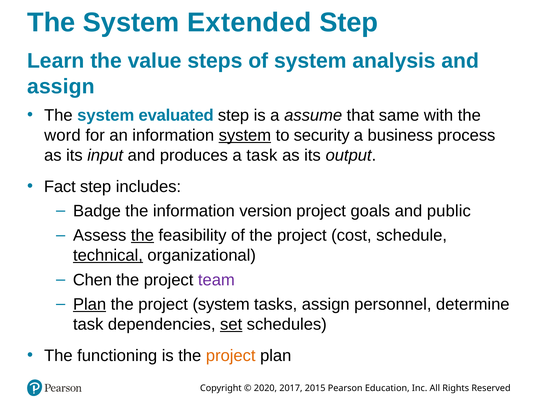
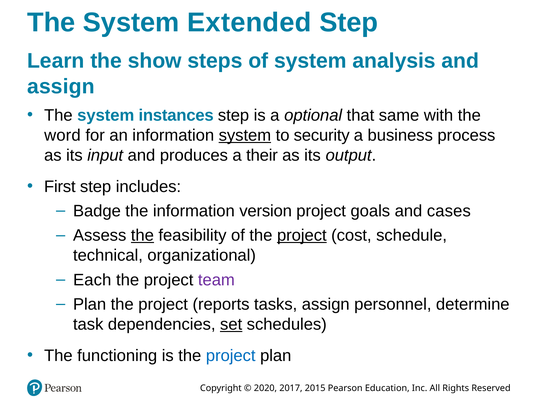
value: value -> show (155, 61)
evaluated: evaluated -> instances (176, 115)
assume: assume -> optional (313, 115)
a task: task -> their (262, 155)
Fact: Fact -> First (60, 186)
public: public -> cases (449, 211)
project underline: none -> present (302, 235)
technical underline: present -> none (108, 255)
Chen: Chen -> Each (92, 279)
Plan underline: present -> none (90, 304)
project system: system -> reports (221, 304)
project colour: orange -> blue (231, 355)
